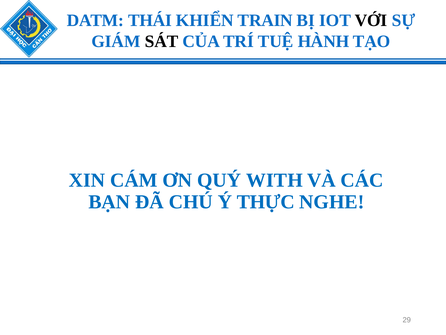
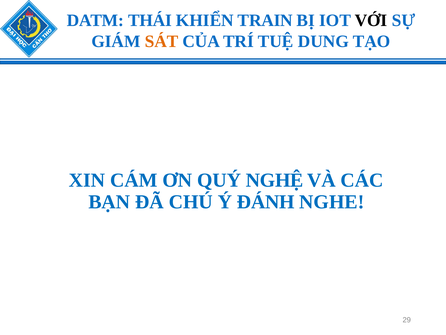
SÁT colour: black -> orange (162, 41)
HÀNH: HÀNH -> DUNG (323, 41)
WITH: WITH -> NGHỆ (275, 180)
THỰC: THỰC -> ĐÁNH (266, 201)
